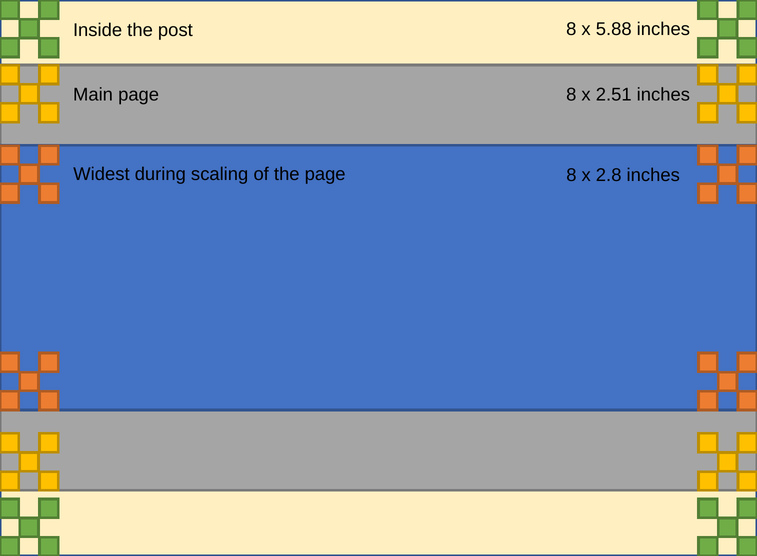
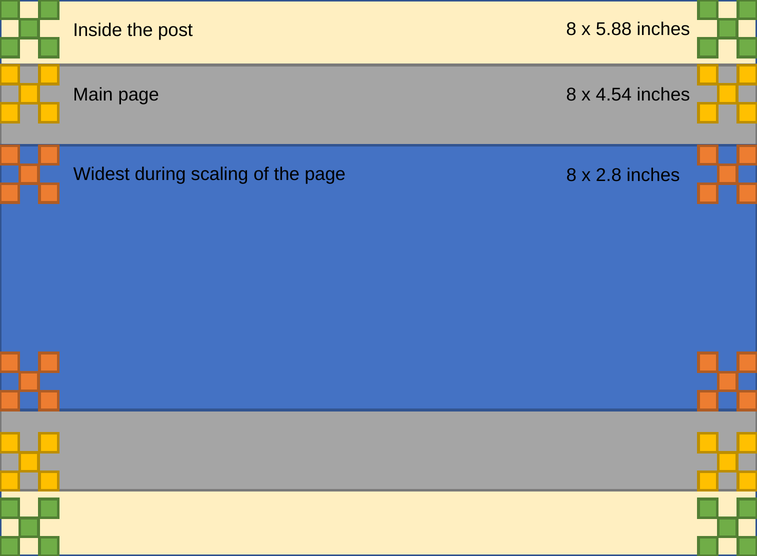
2.51: 2.51 -> 4.54 (614, 95)
